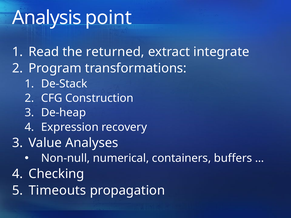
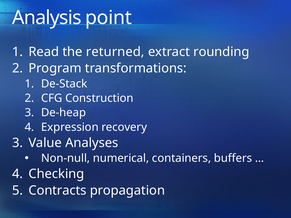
integrate: integrate -> rounding (221, 52)
Timeouts: Timeouts -> Contracts (57, 191)
